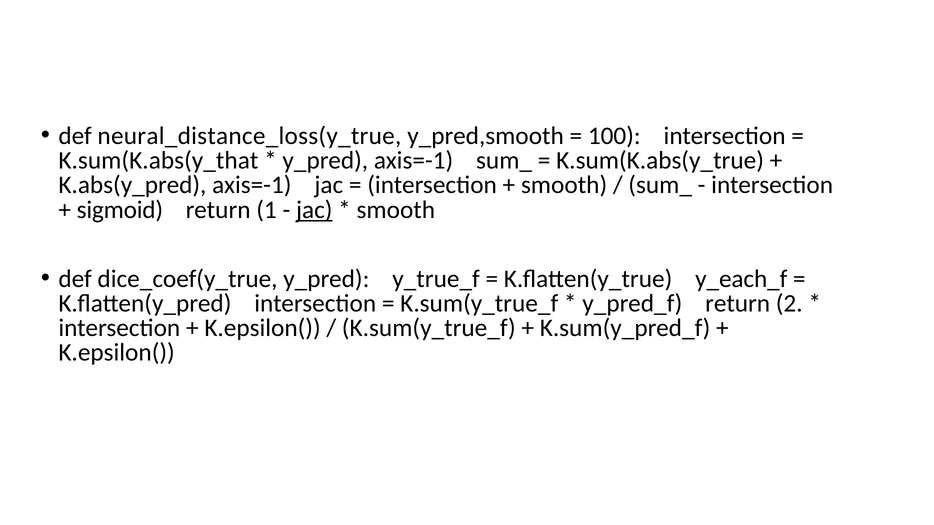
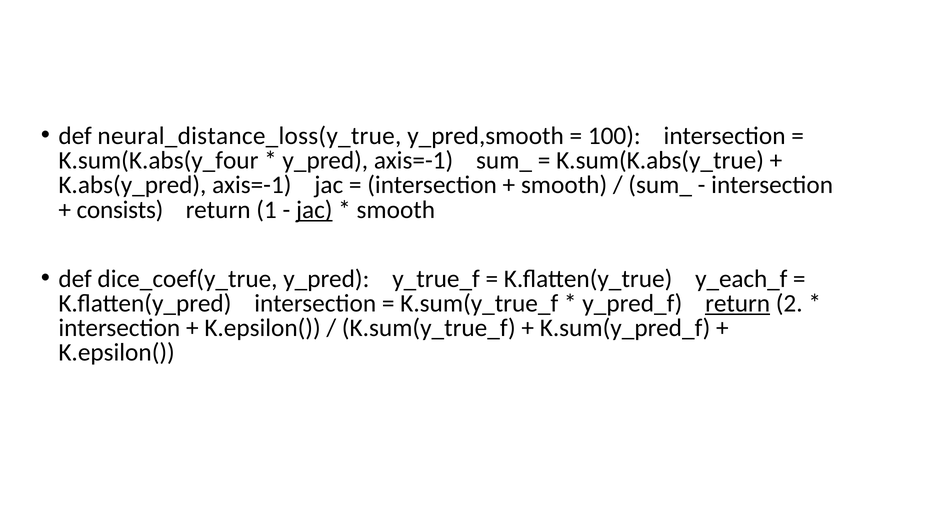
K.sum(K.abs(y_that: K.sum(K.abs(y_that -> K.sum(K.abs(y_four (158, 161)
sigmoid: sigmoid -> consists (120, 210)
return underline: none -> present (738, 304)
